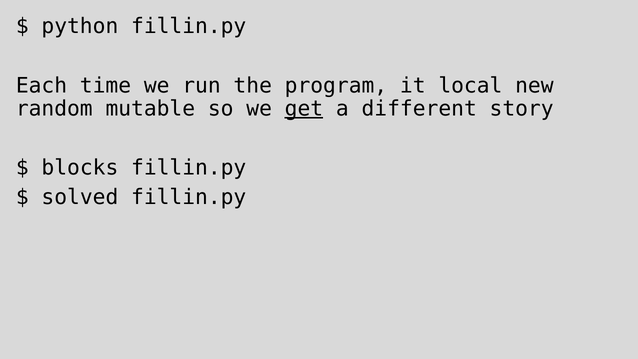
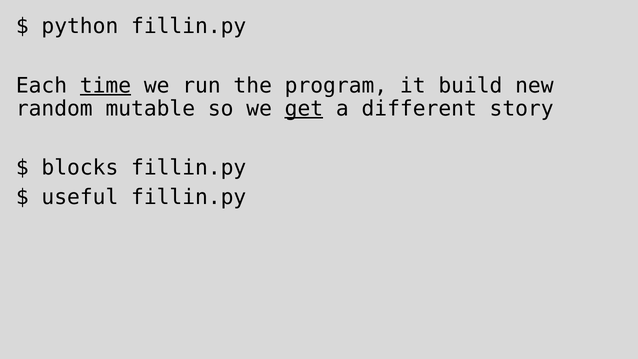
time underline: none -> present (105, 85)
local: local -> build (470, 85)
solved: solved -> useful (80, 197)
